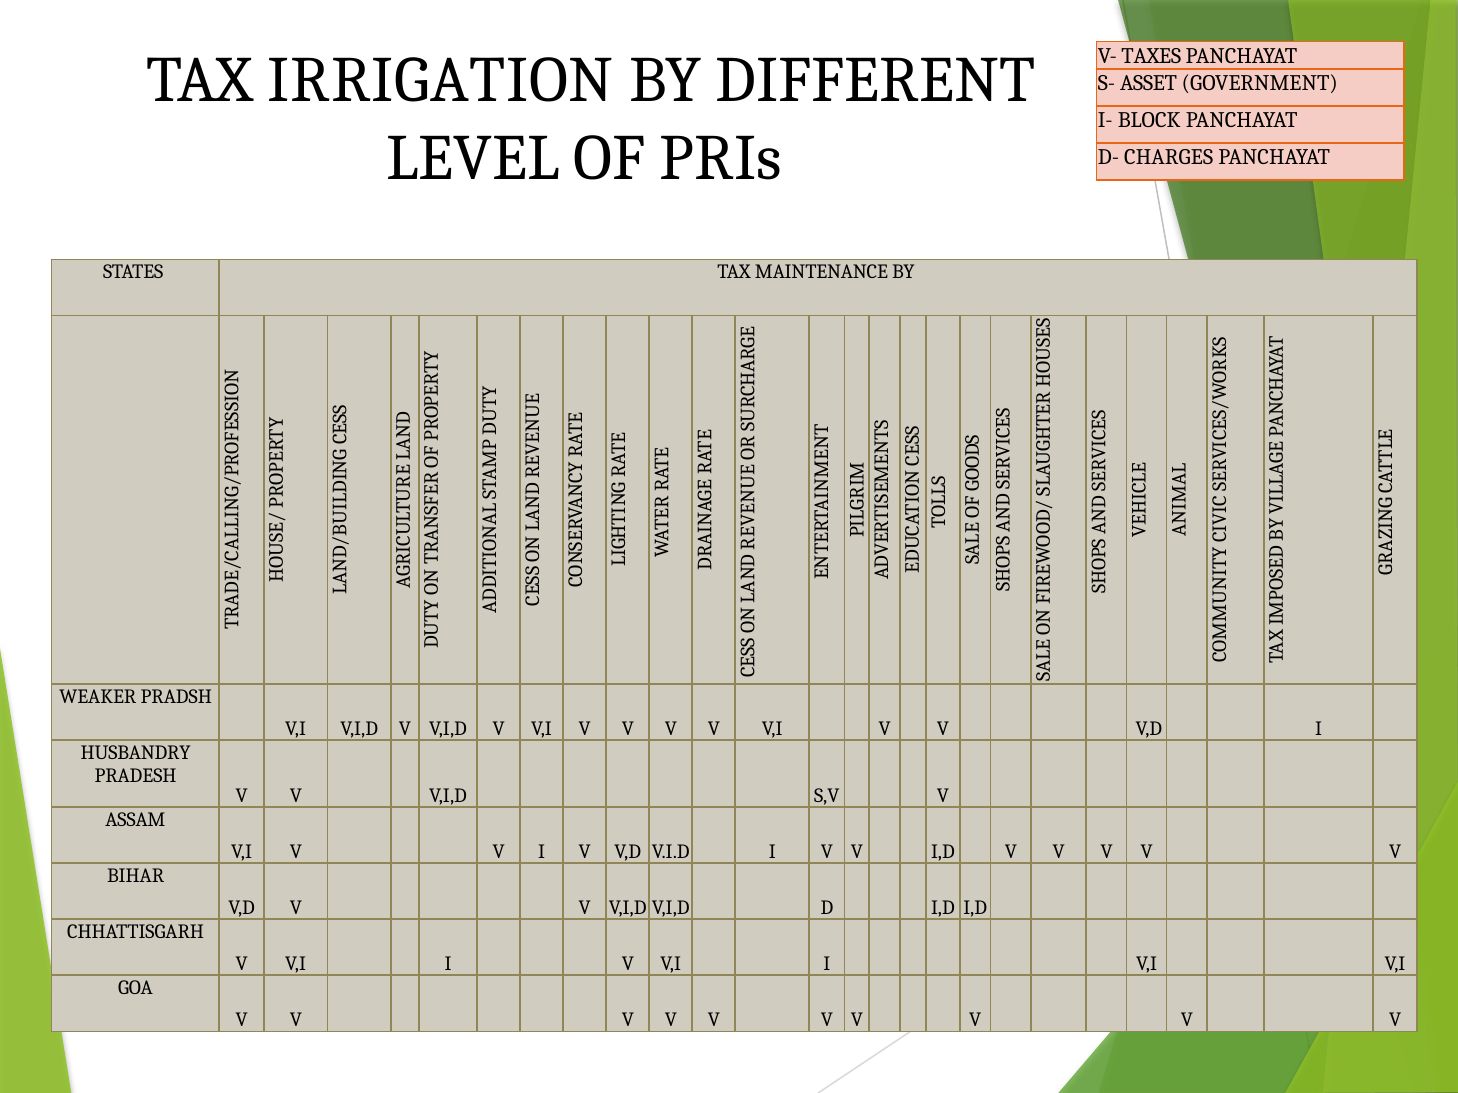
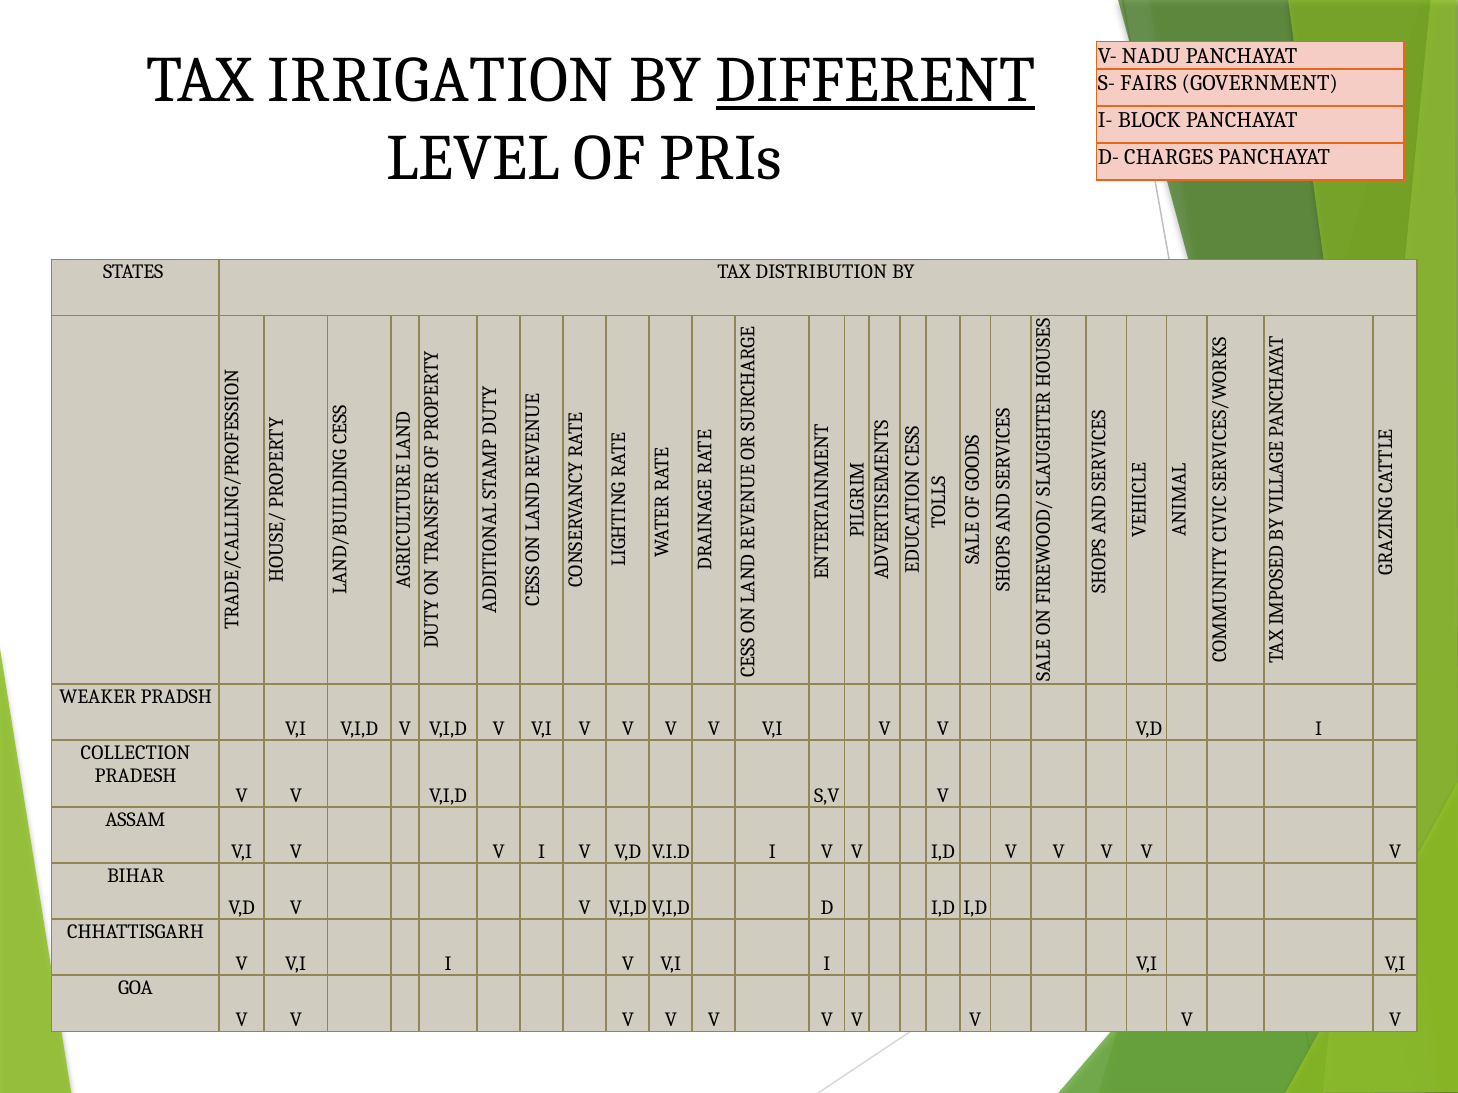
TAXES: TAXES -> NADU (1151, 56)
DIFFERENT underline: none -> present (876, 81)
ASSET: ASSET -> FAIRS (1148, 83)
MAINTENANCE: MAINTENANCE -> DISTRIBUTION (821, 272)
HUSBANDRY: HUSBANDRY -> COLLECTION (136, 753)
